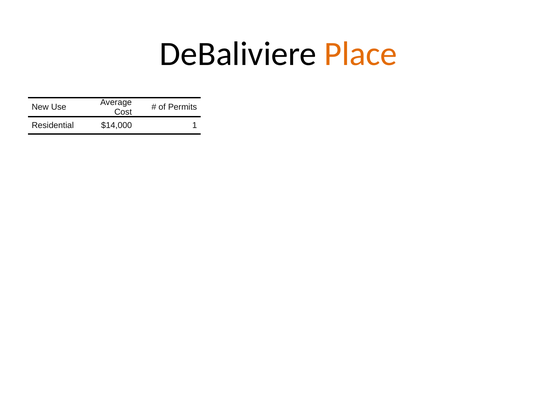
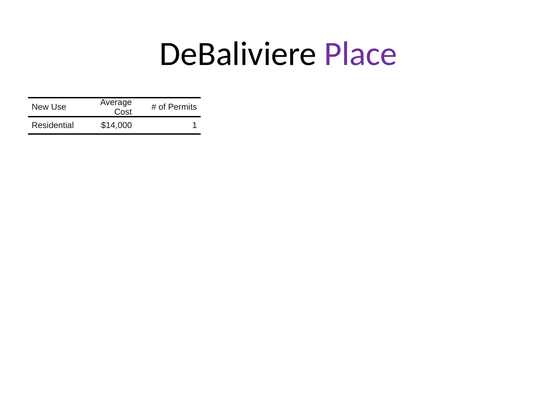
Place colour: orange -> purple (361, 54)
